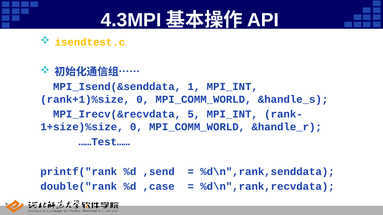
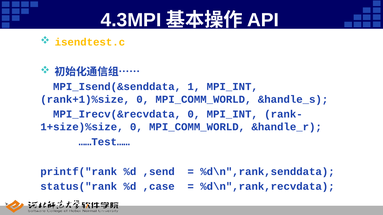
MPI_Irecv(&recvdata 5: 5 -> 0 (194, 114)
double("rank: double("rank -> status("rank (79, 187)
